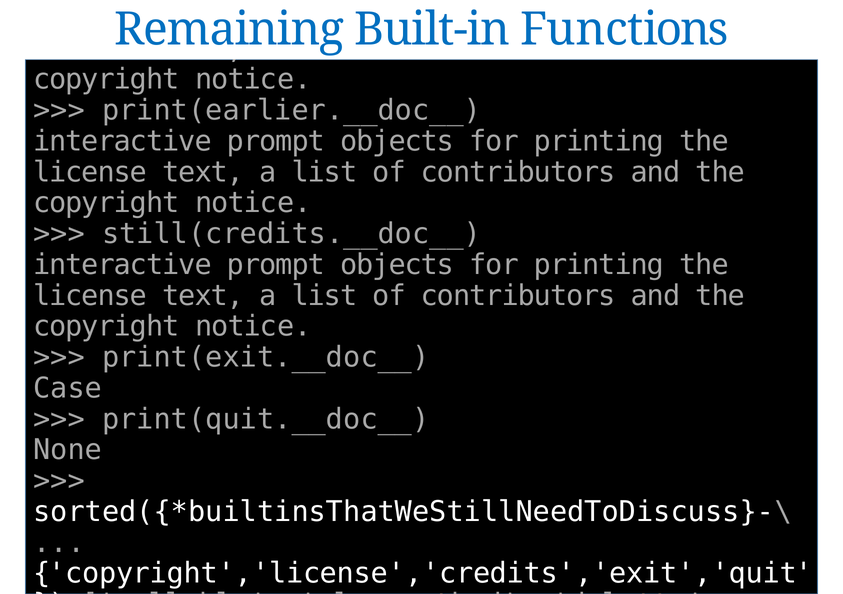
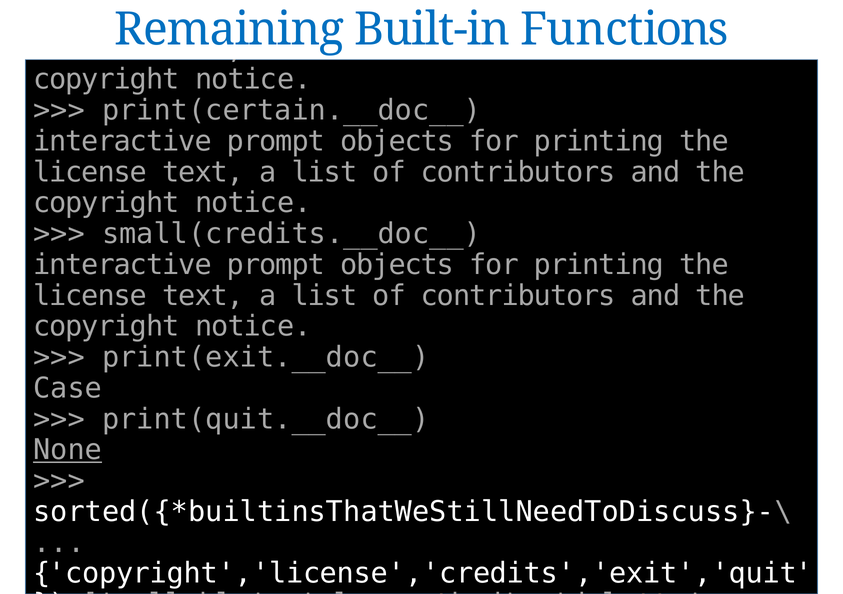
print(earlier.__doc__: print(earlier.__doc__ -> print(certain.__doc__ (292, 110)
still(credits.__doc__: still(credits.__doc__ -> small(credits.__doc__ (292, 234)
None underline: none -> present (68, 450)
